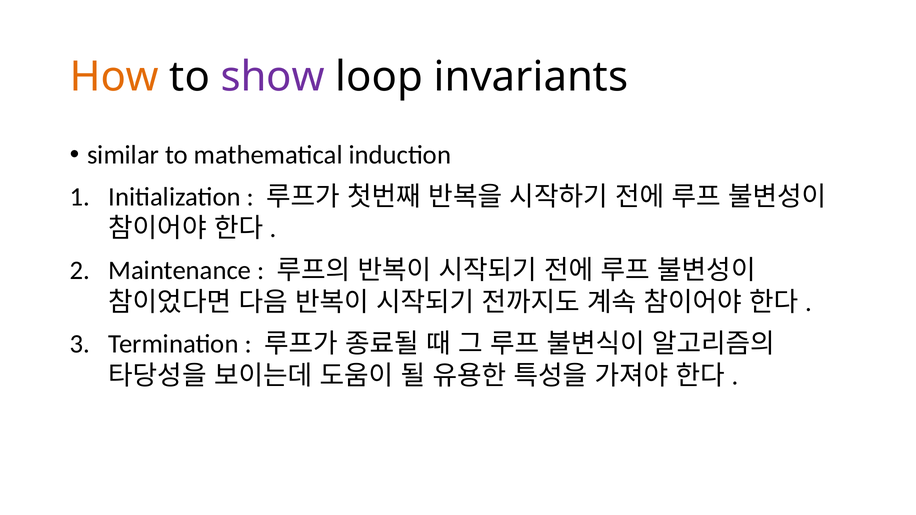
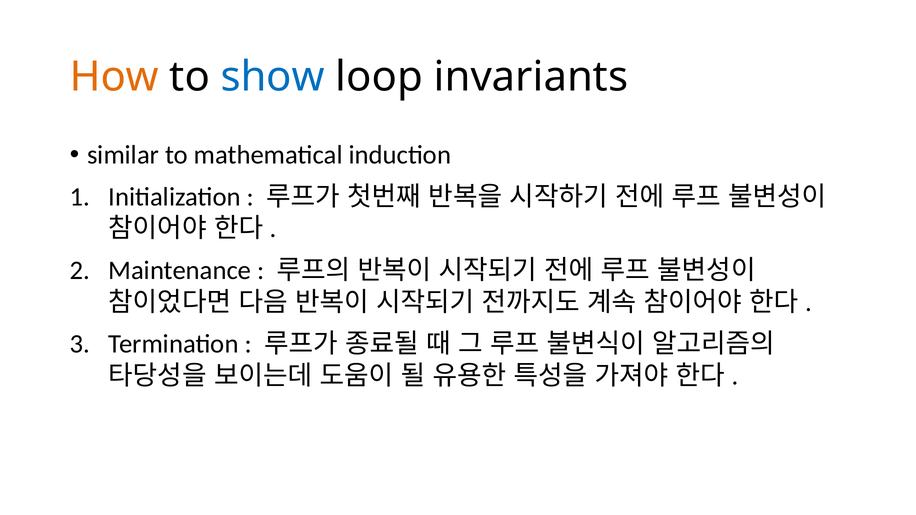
show colour: purple -> blue (273, 77)
